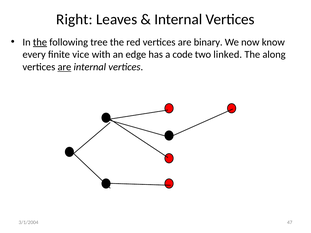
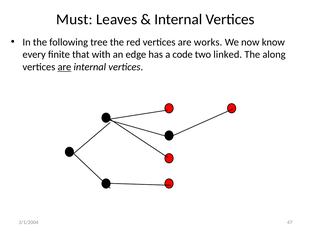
Right: Right -> Must (74, 19)
the underline: present -> none (40, 42)
binary: binary -> works (208, 42)
vice: vice -> that (81, 55)
